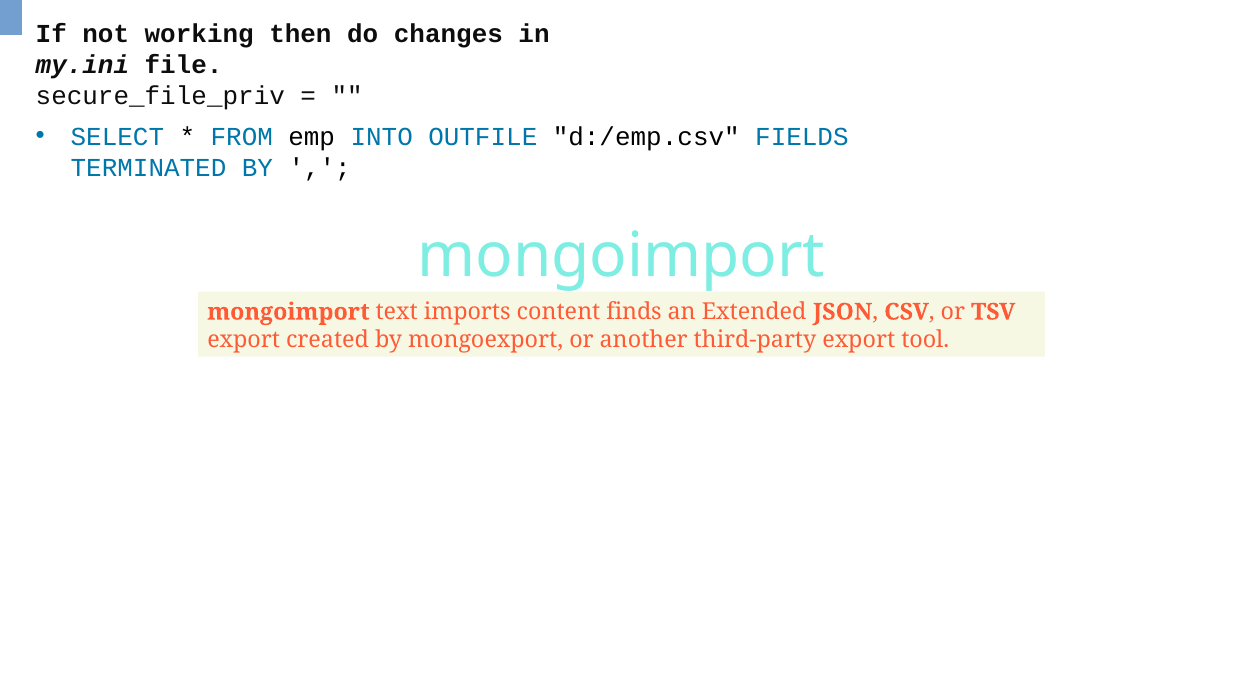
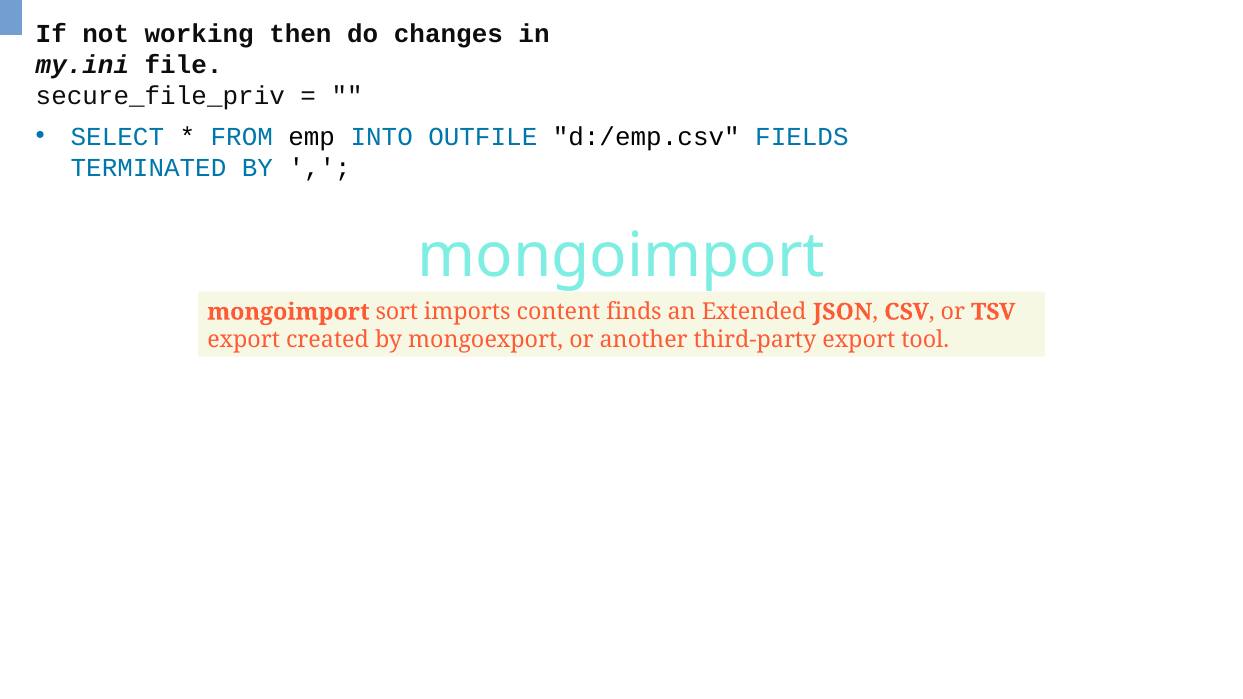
text: text -> sort (397, 312)
